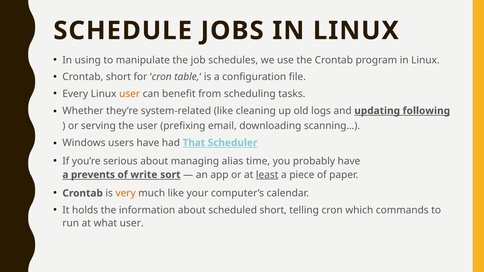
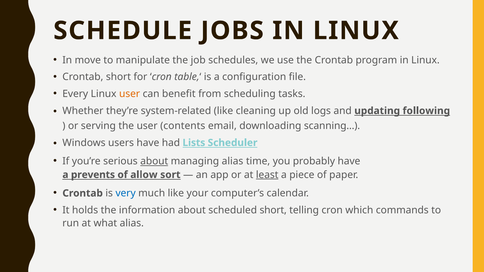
using: using -> move (88, 60)
prefixing: prefixing -> contents (183, 126)
That: That -> Lists (194, 143)
about underline: none -> present (154, 161)
write: write -> allow (144, 175)
very colour: orange -> blue (126, 193)
what user: user -> alias (132, 224)
